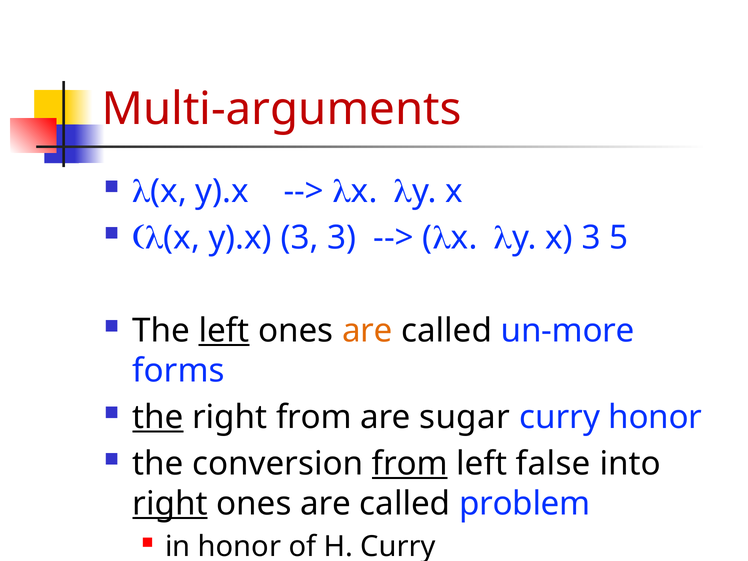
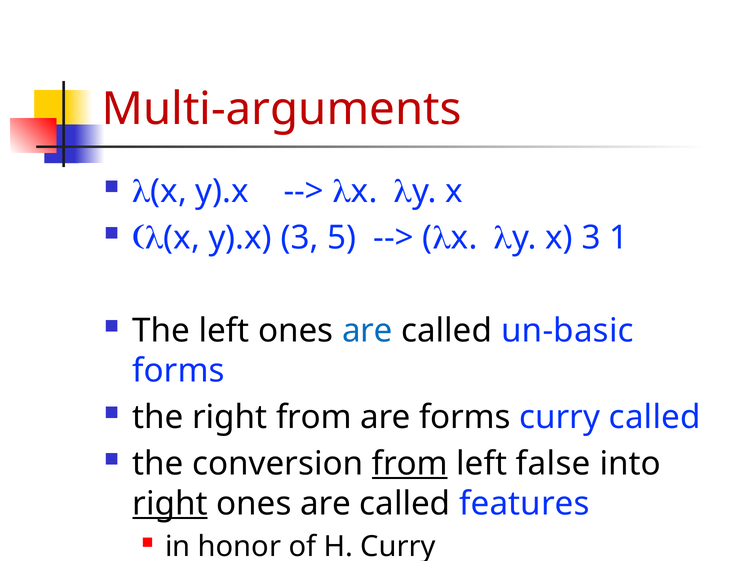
3 3: 3 -> 5 (342, 238)
5: 5 -> 1 (619, 238)
left underline: present -> none (224, 331)
are colour: orange -> blue (367, 331)
un-more: un-more -> un-basic (567, 331)
the underline: present -> none (158, 417)
are sugar: sugar -> forms (465, 417)
curry honor: honor -> called (655, 417)
problem: problem -> features (524, 504)
